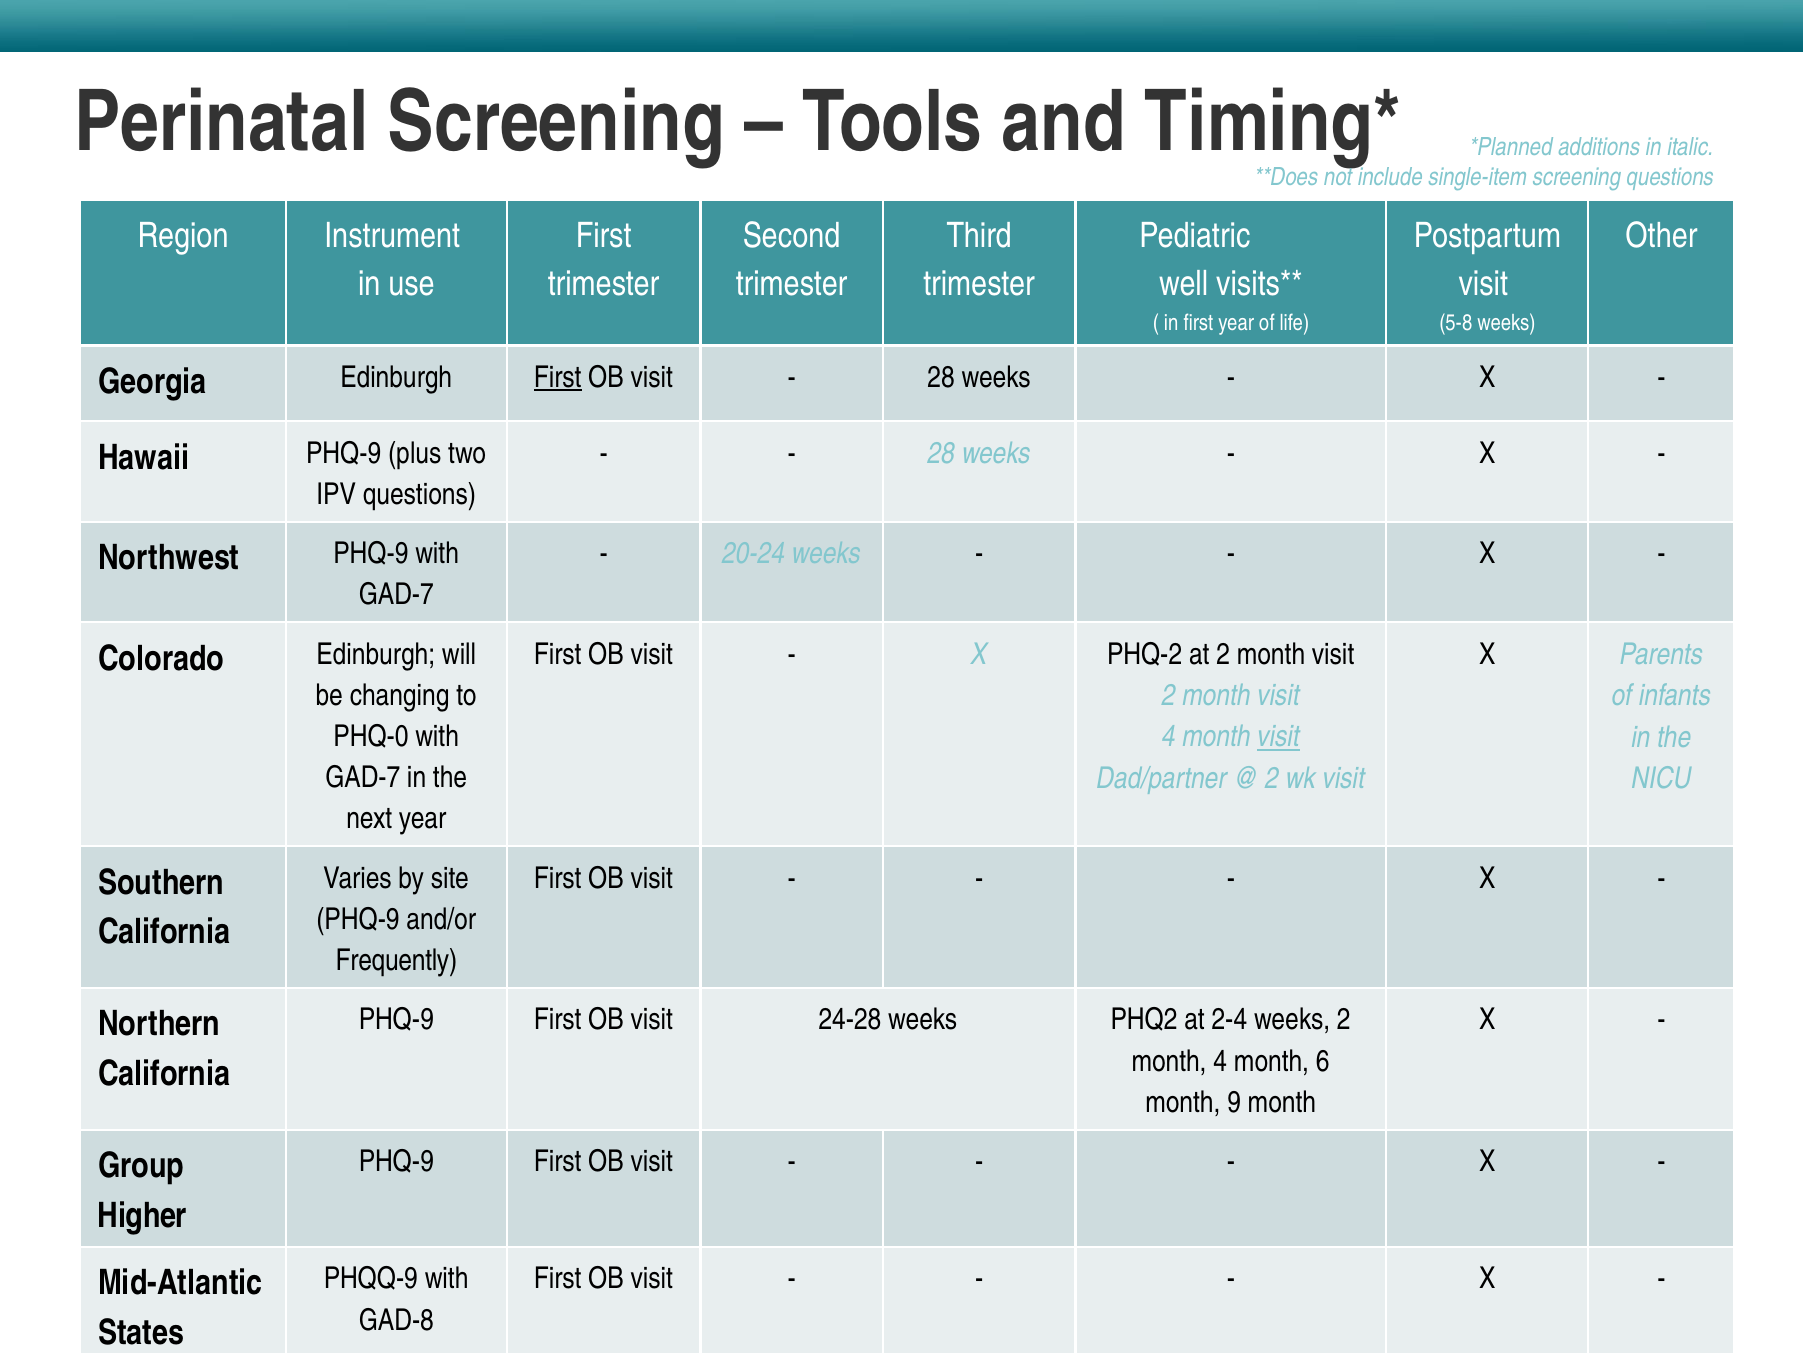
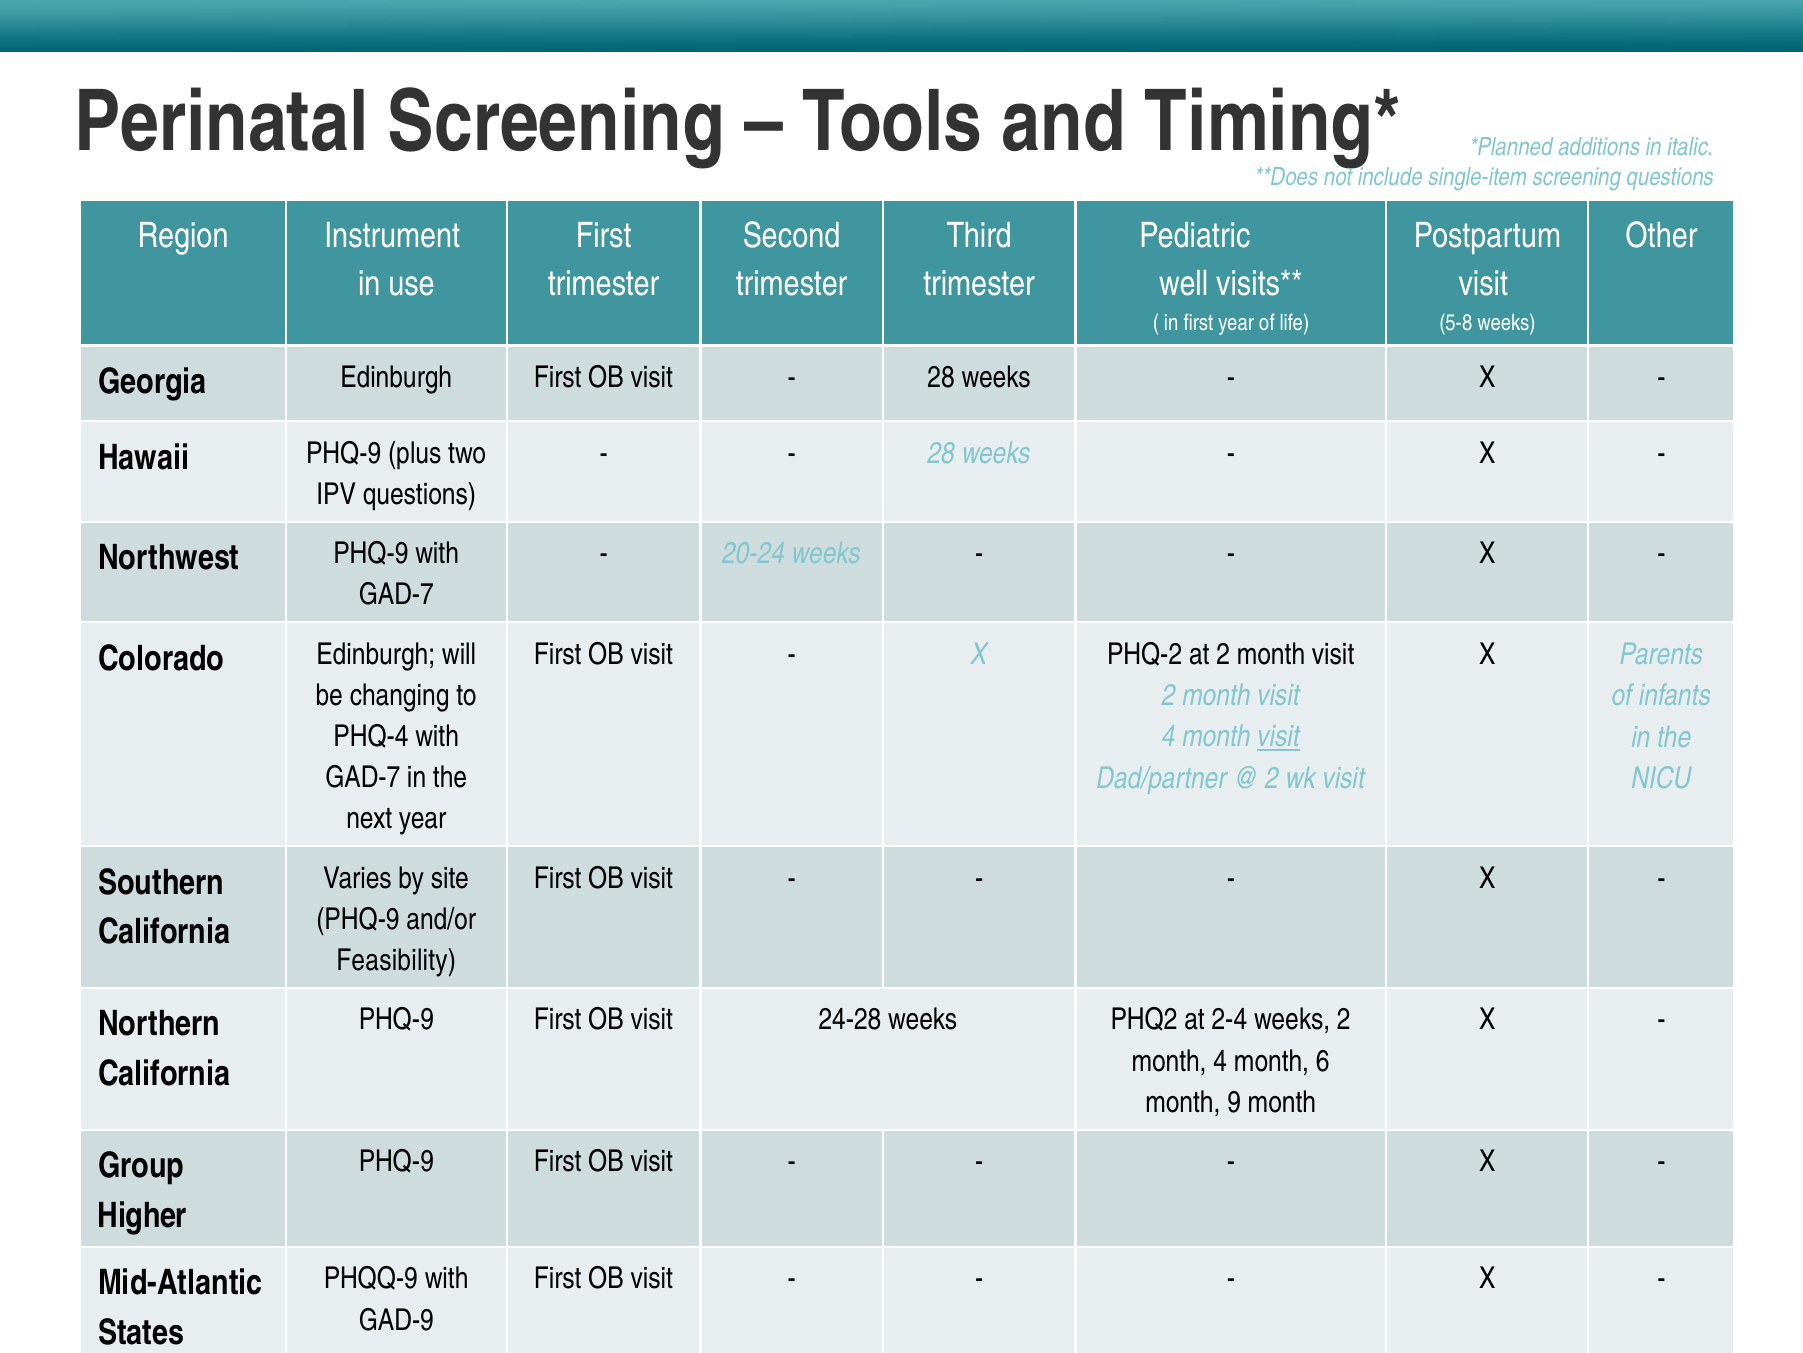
First underline: present -> none (558, 377)
PHQ-0: PHQ-0 -> PHQ-4 (371, 736)
Frequently: Frequently -> Feasibility (396, 960)
GAD-8: GAD-8 -> GAD-9 (396, 1319)
